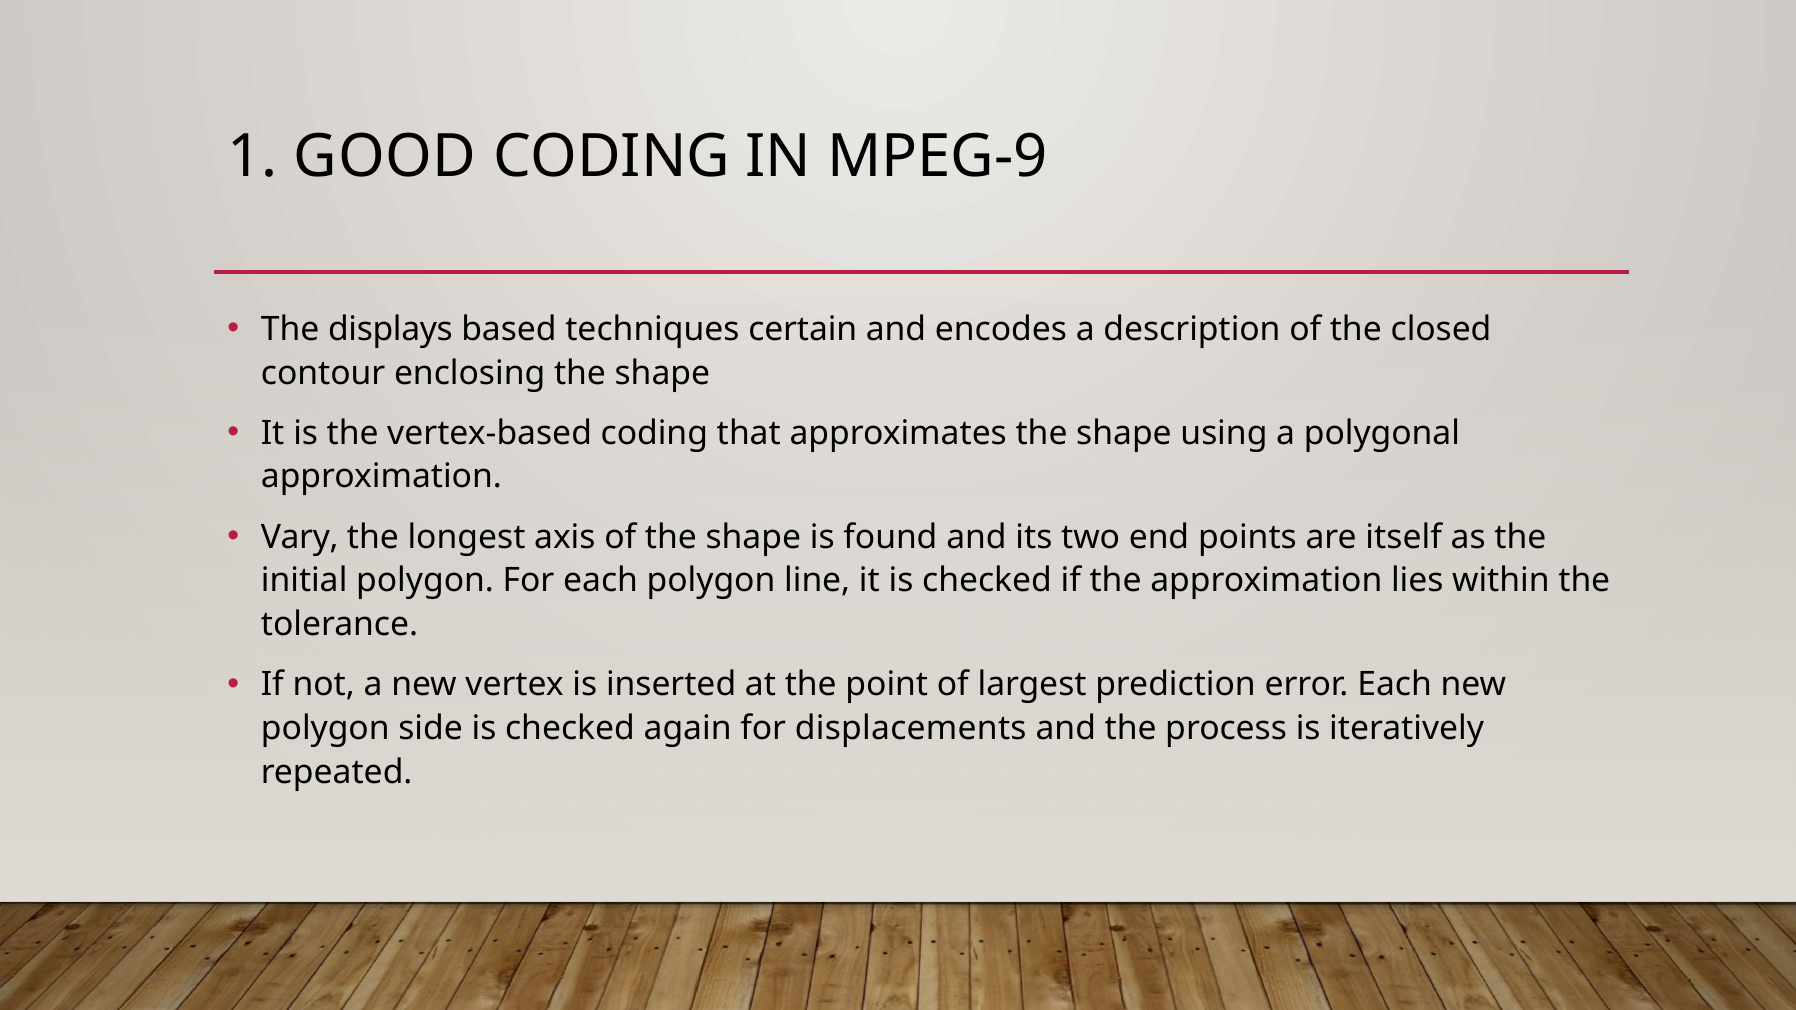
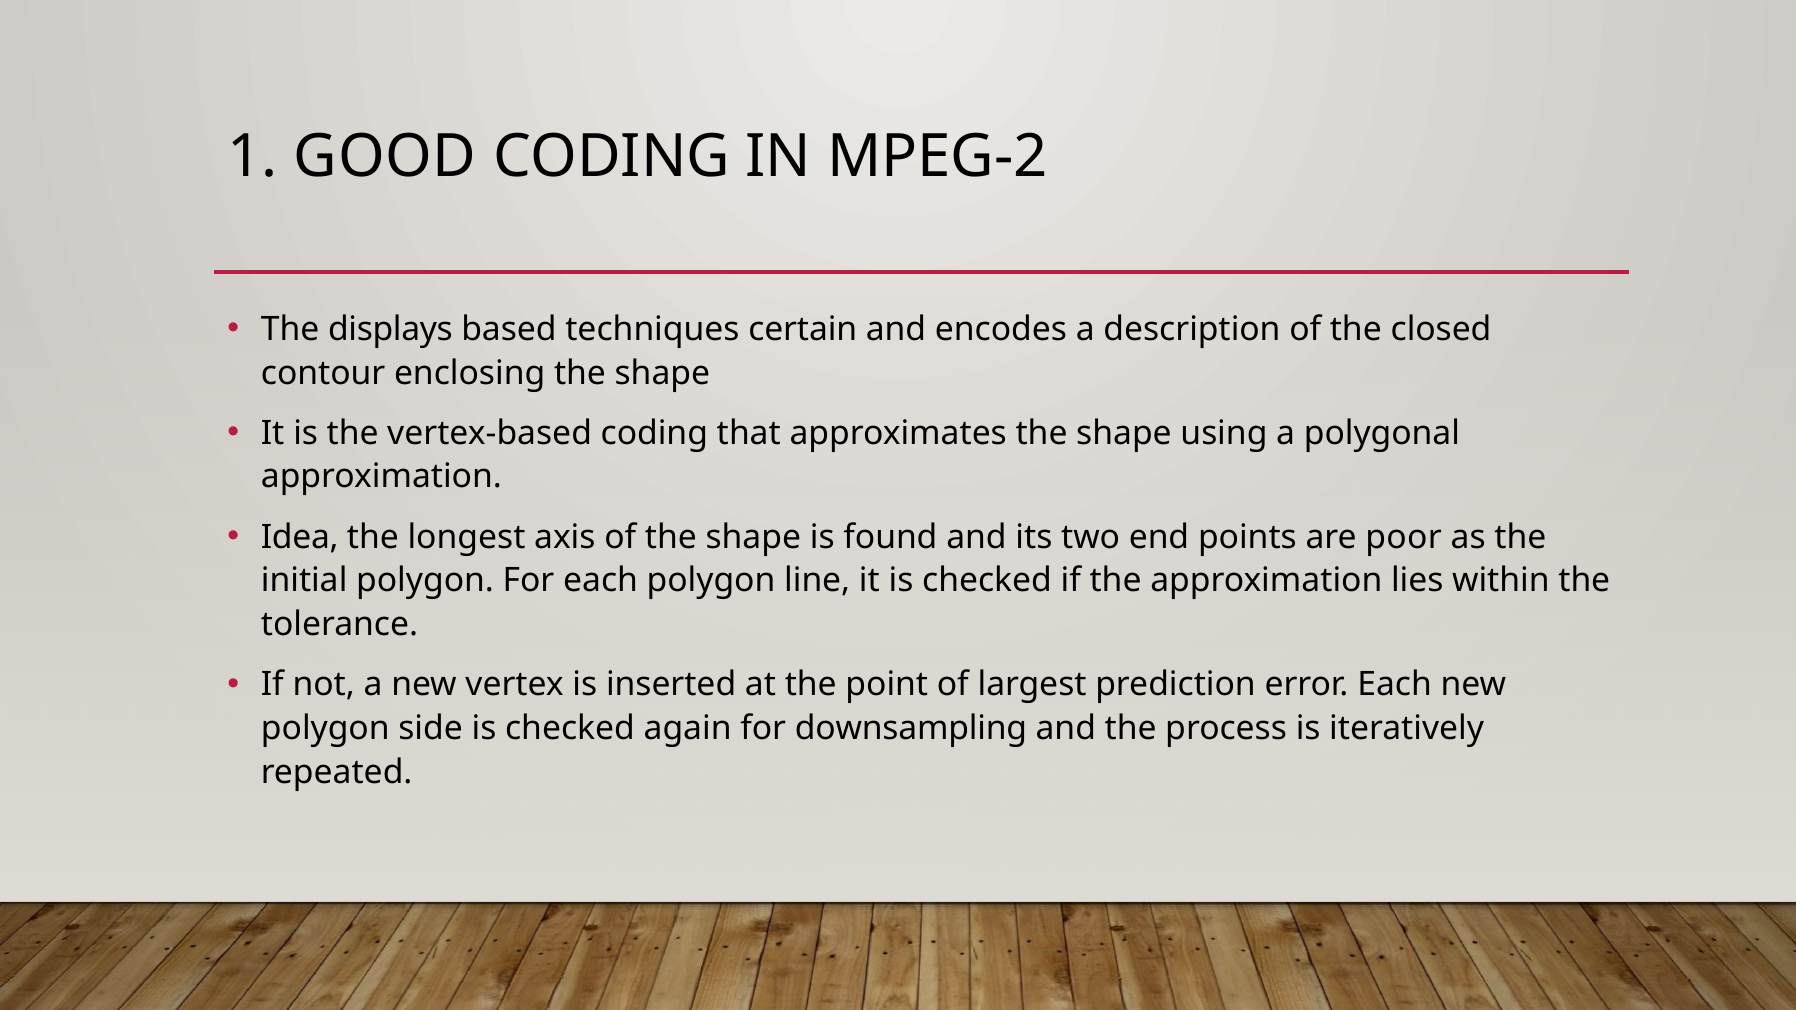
MPEG-9: MPEG-9 -> MPEG-2 (938, 157)
Vary: Vary -> Idea (300, 537)
itself: itself -> poor (1404, 537)
displacements: displacements -> downsampling (911, 729)
